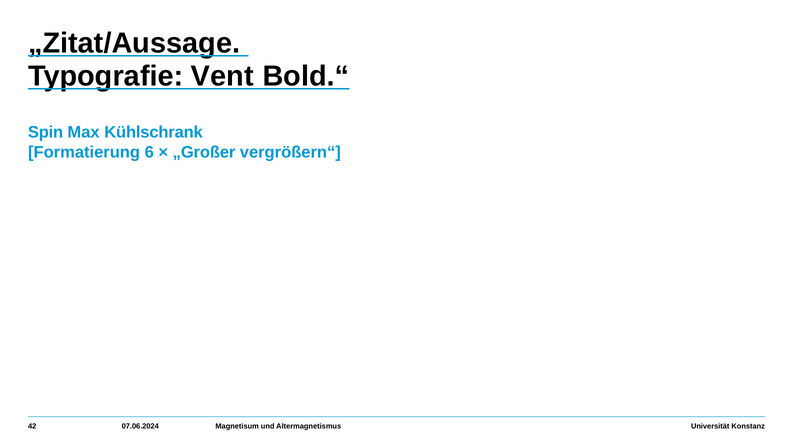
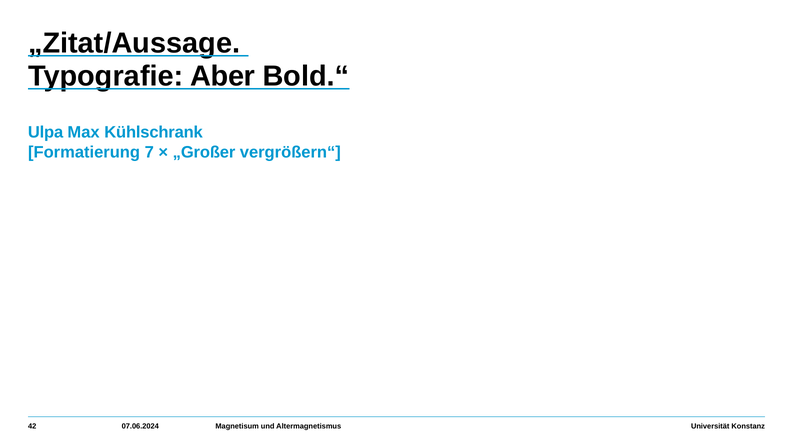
Vent: Vent -> Aber (223, 76)
Spin: Spin -> Ulpa (46, 132)
6: 6 -> 7 (149, 152)
